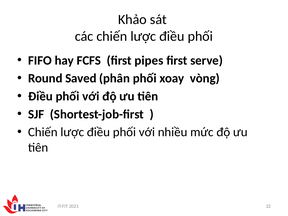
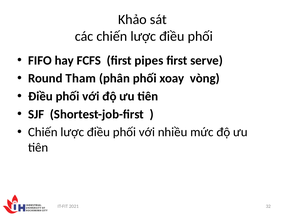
Saved: Saved -> Tham (81, 78)
